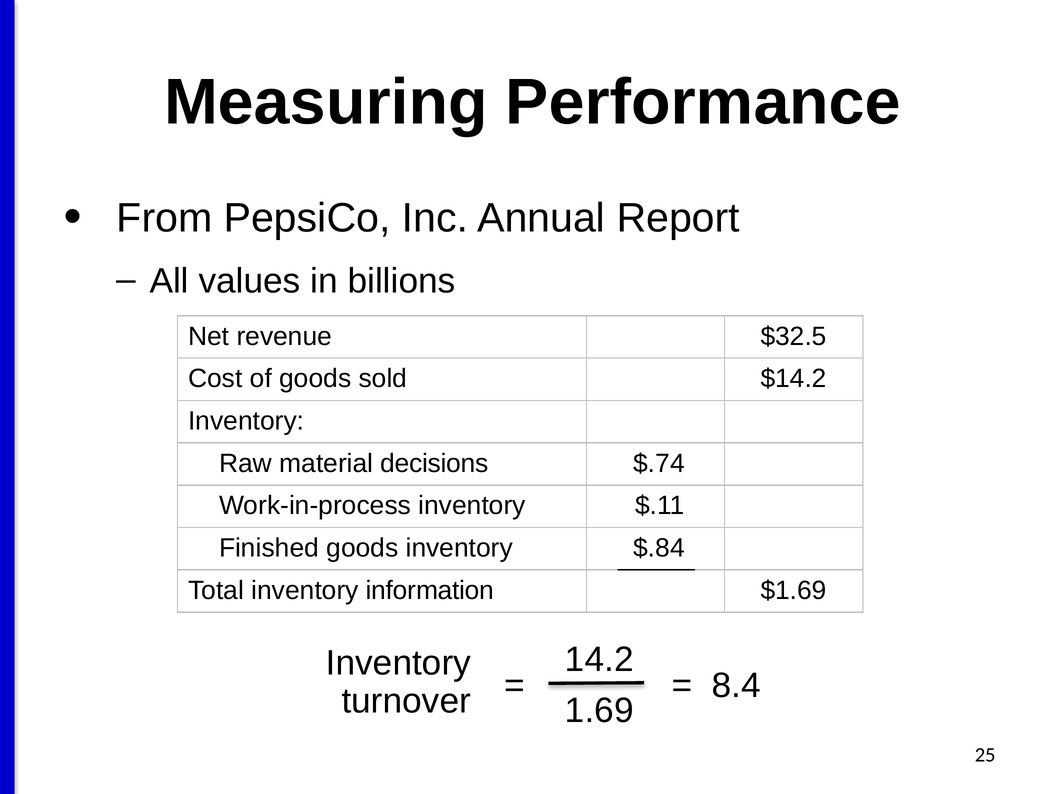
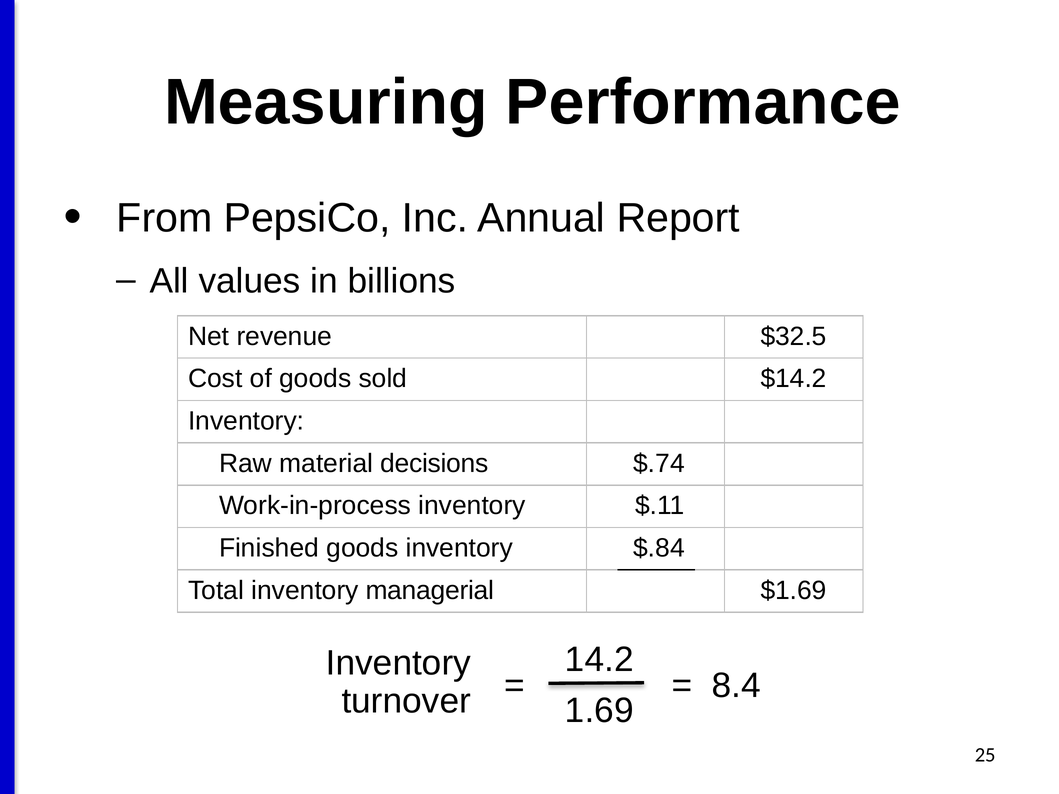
information: information -> managerial (430, 591)
